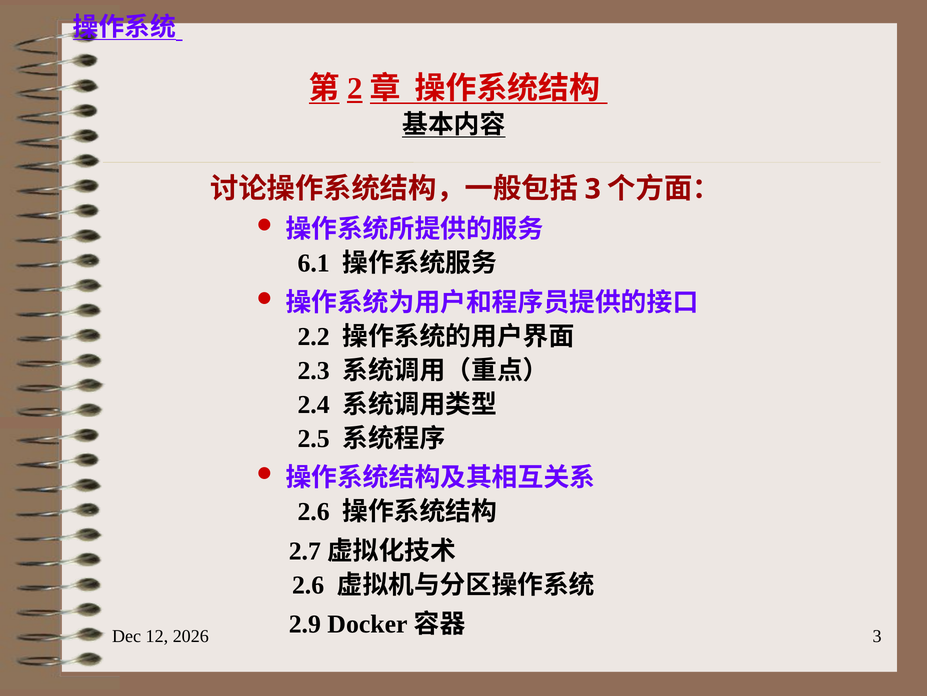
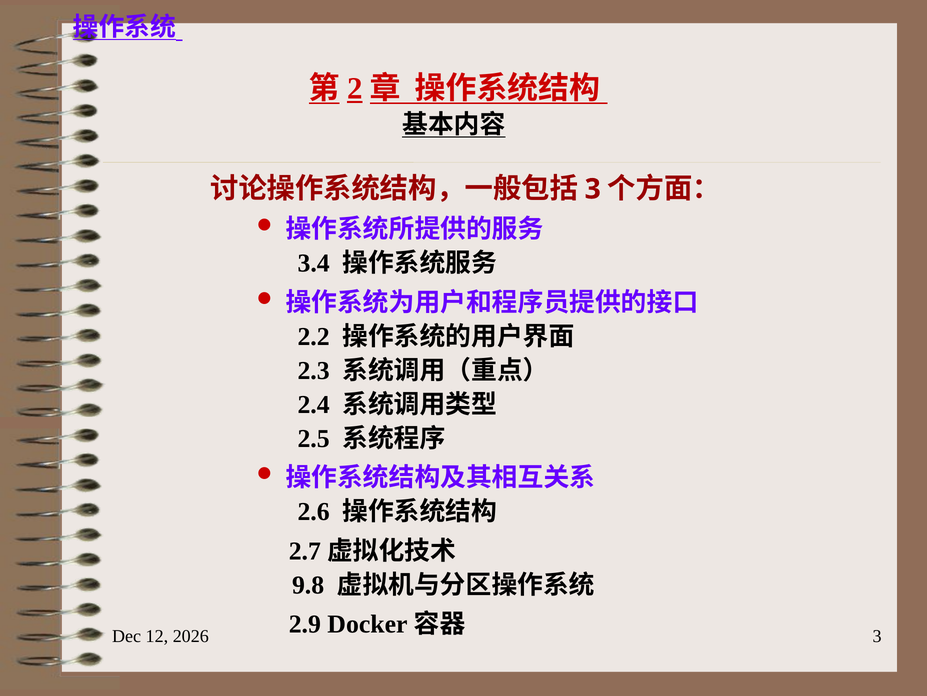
6.1: 6.1 -> 3.4 (314, 263)
2.6: 2.6 -> 9.8 (308, 584)
